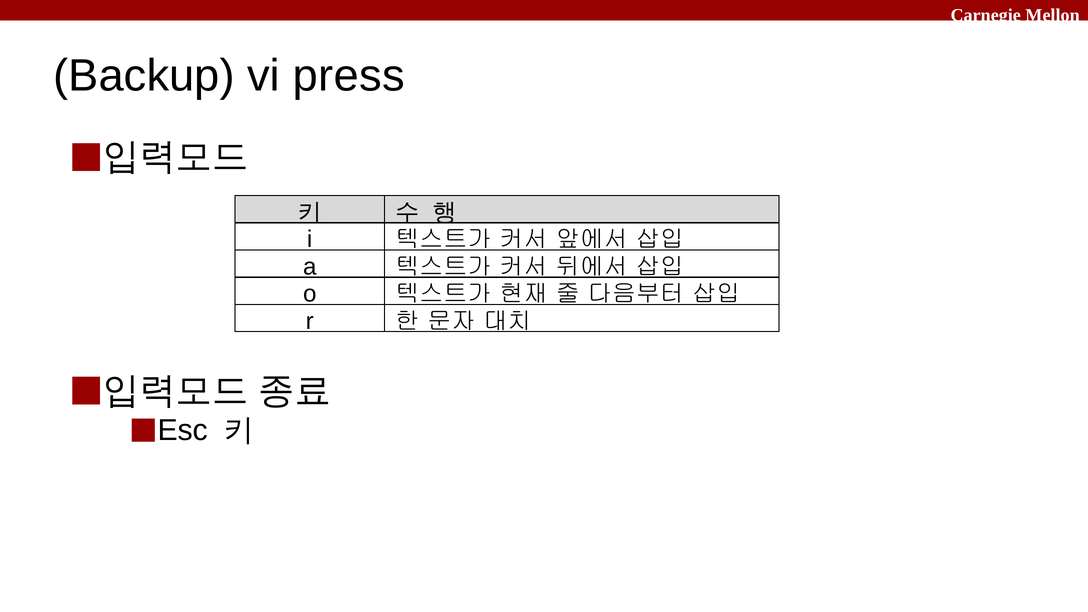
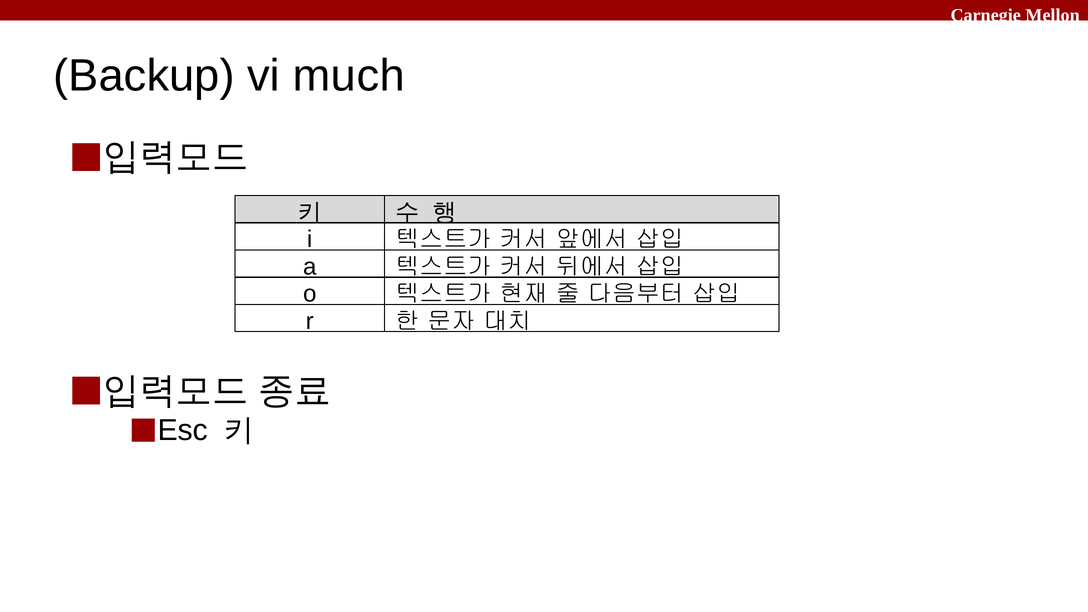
press: press -> much (349, 76)
